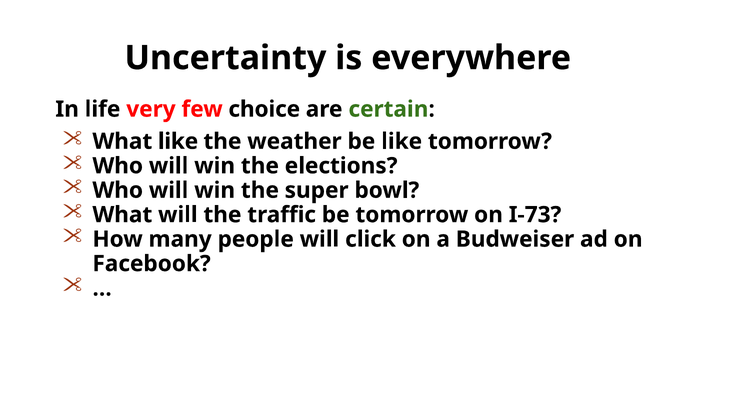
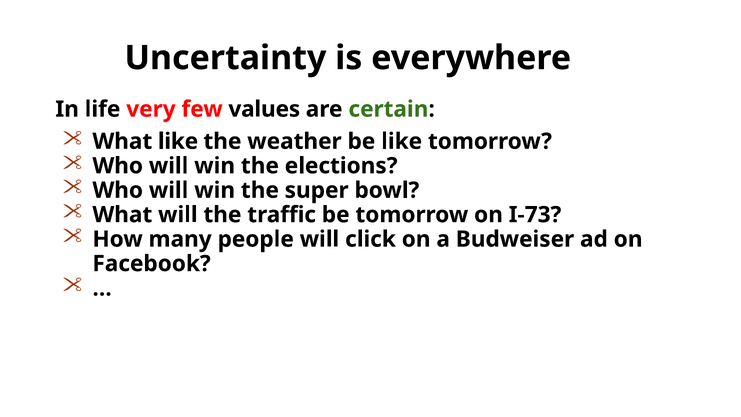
choice: choice -> values (264, 109)
